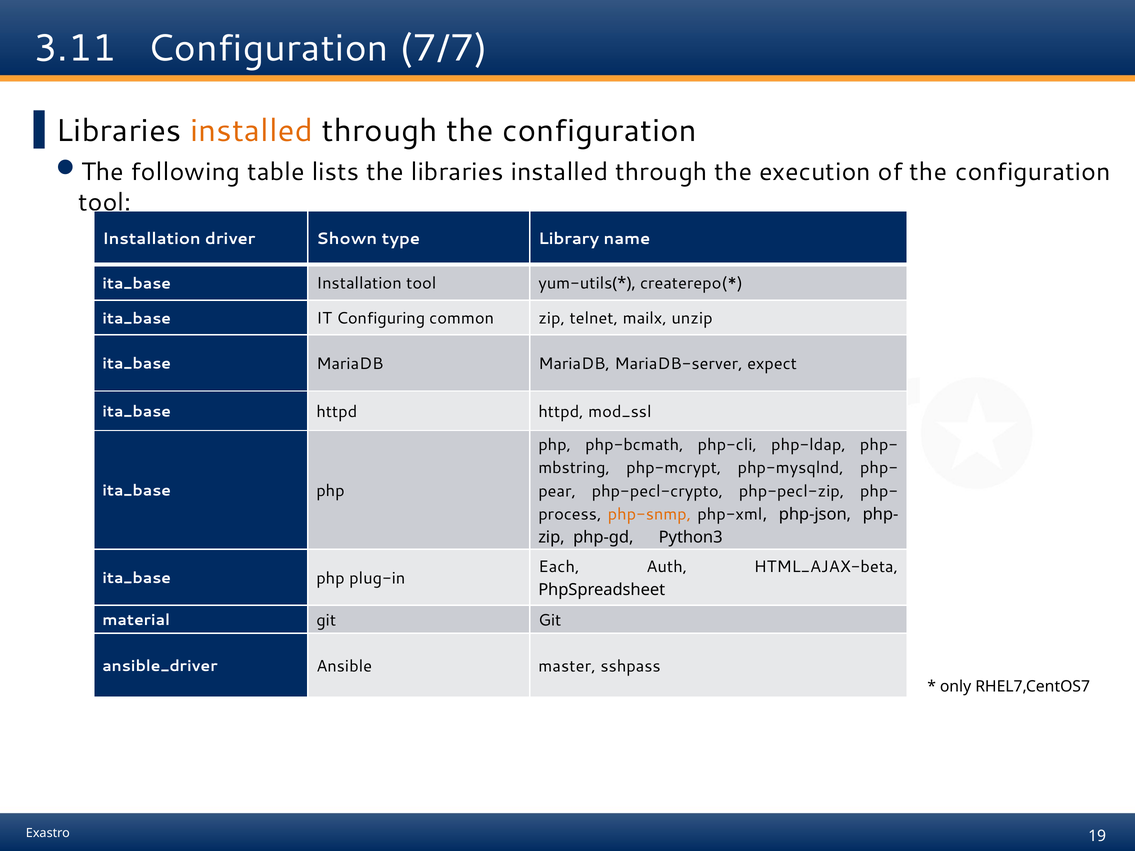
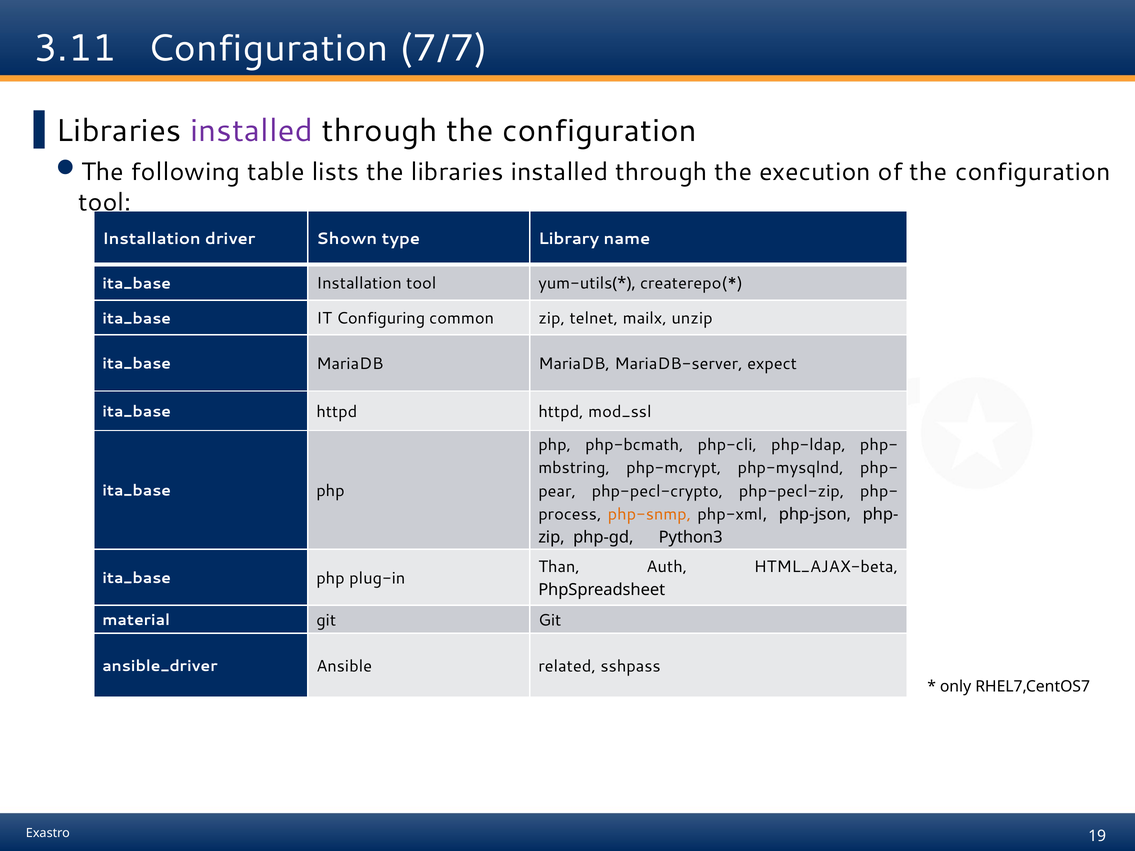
installed colour: orange -> purple (252, 131)
Each: Each -> Than (559, 567)
master: master -> related (567, 666)
